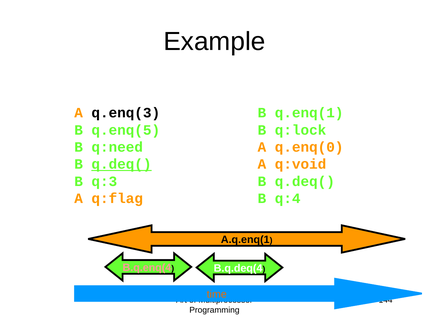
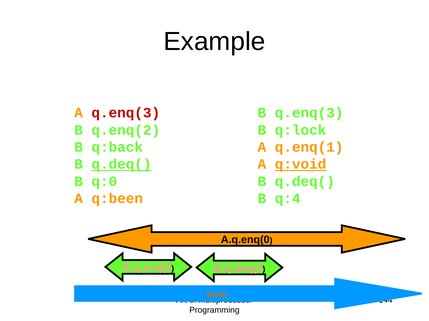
q.enq(3 colour: black -> red (126, 113)
B q.enq(1: q.enq(1 -> q.enq(3 (309, 113)
q.enq(5: q.enq(5 -> q.enq(2 (126, 130)
q:need: q:need -> q:back (117, 148)
q.enq(0: q.enq(0 -> q.enq(1 (309, 148)
q:void underline: none -> present (301, 165)
q:3: q:3 -> q:0 (104, 182)
q:flag: q:flag -> q:been (117, 199)
A.q.enq(1: A.q.enq(1 -> A.q.enq(0 (245, 240)
B.q.deq(4 colour: white -> pink (238, 269)
